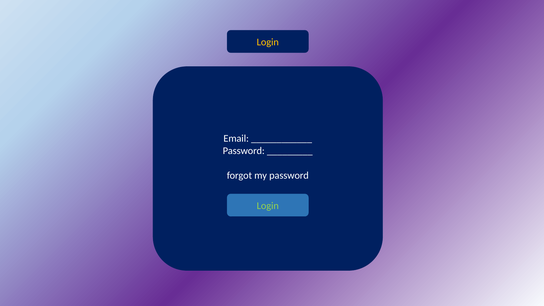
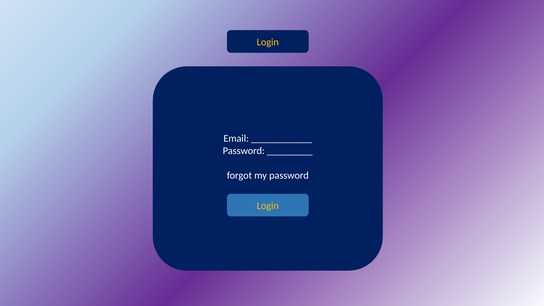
Login colour: light green -> yellow (268, 206)
